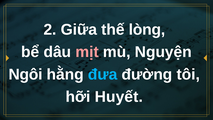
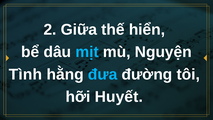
lòng: lòng -> hiển (147, 30)
mịt colour: pink -> light blue (87, 52)
Ngôi: Ngôi -> Tình (25, 74)
